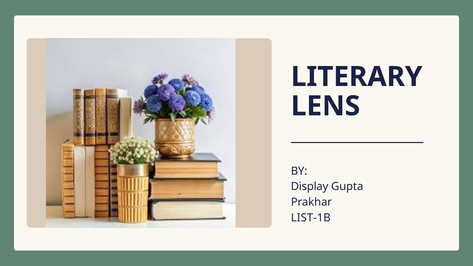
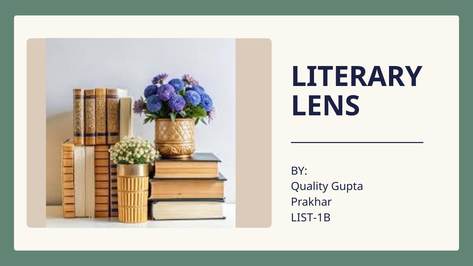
Display: Display -> Quality (310, 187)
